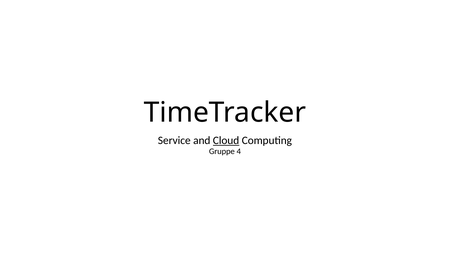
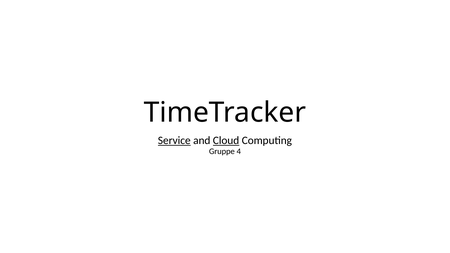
Service underline: none -> present (174, 141)
